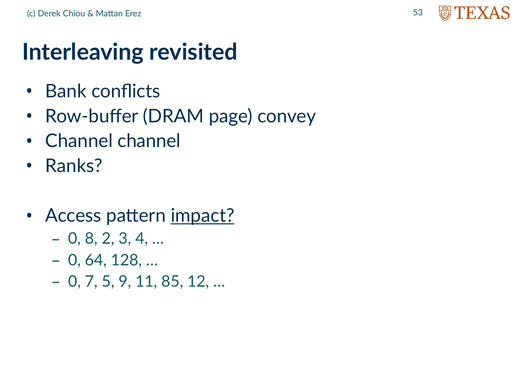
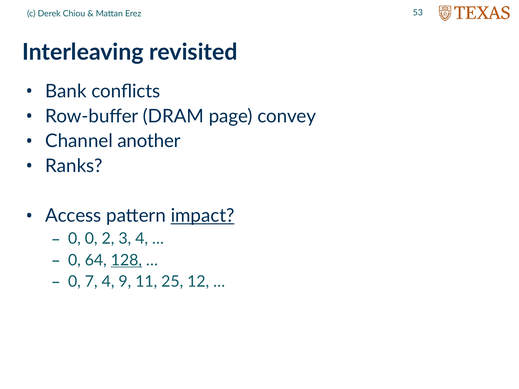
Channel channel: channel -> another (149, 141)
0 8: 8 -> 0 (91, 239)
128 underline: none -> present (126, 260)
7 5: 5 -> 4 (108, 282)
85: 85 -> 25 (172, 282)
